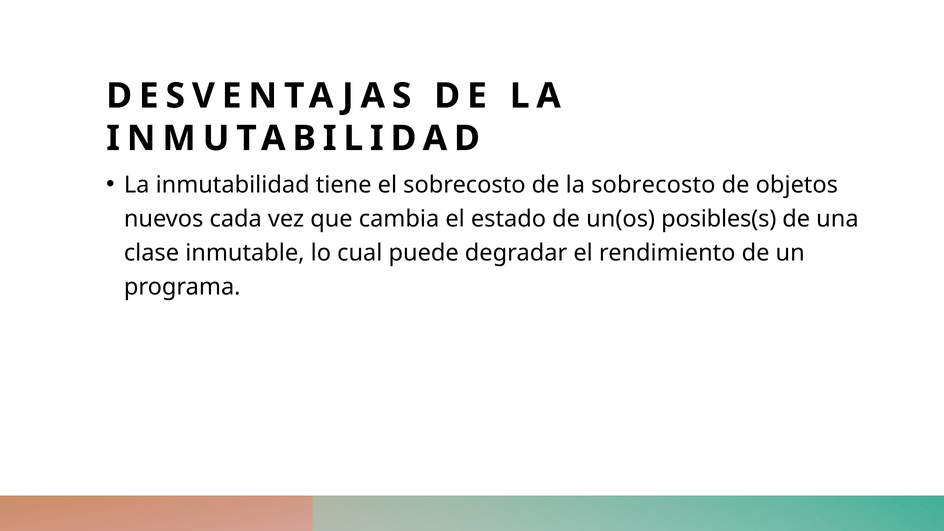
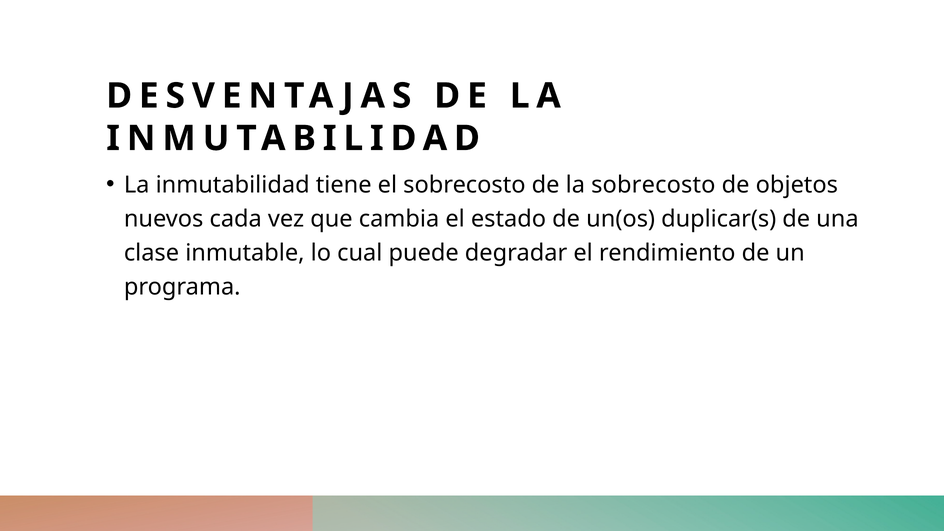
posibles(s: posibles(s -> duplicar(s (719, 219)
